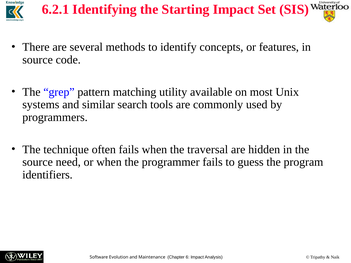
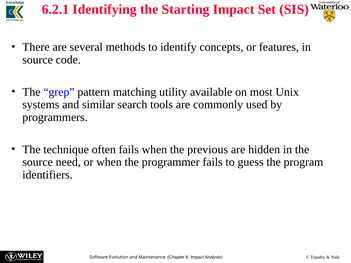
traversal: traversal -> previous (208, 150)
